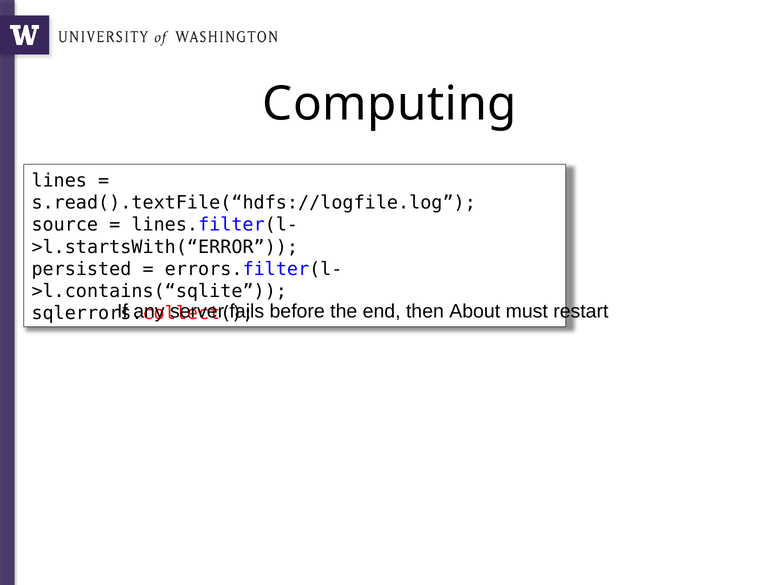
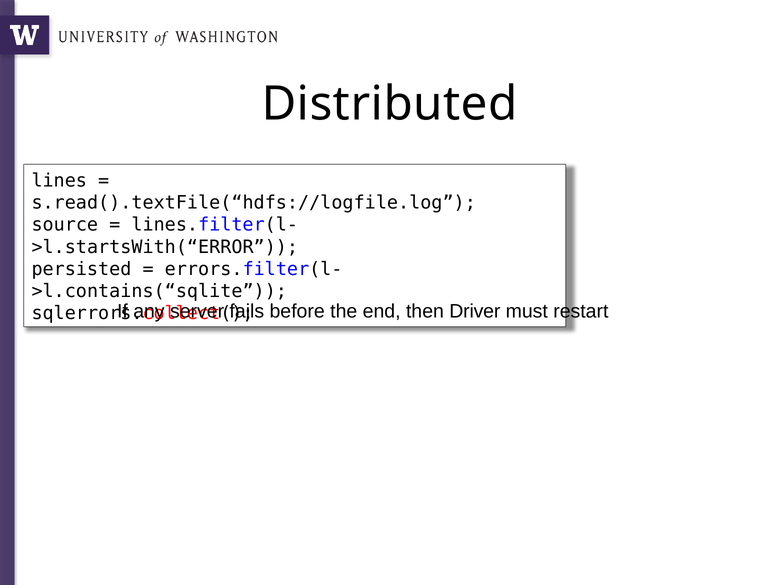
Computing: Computing -> Distributed (390, 104)
About: About -> Driver (475, 311)
